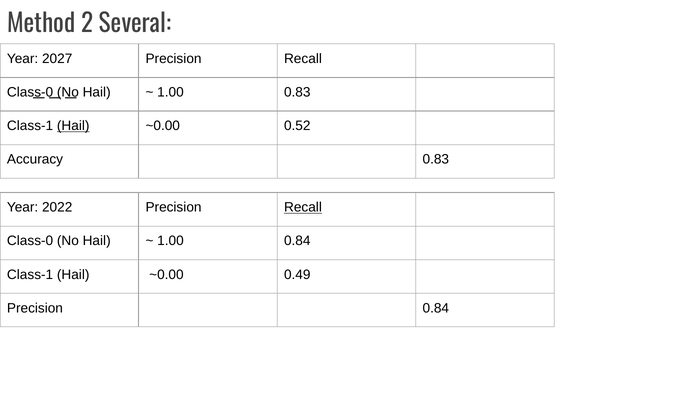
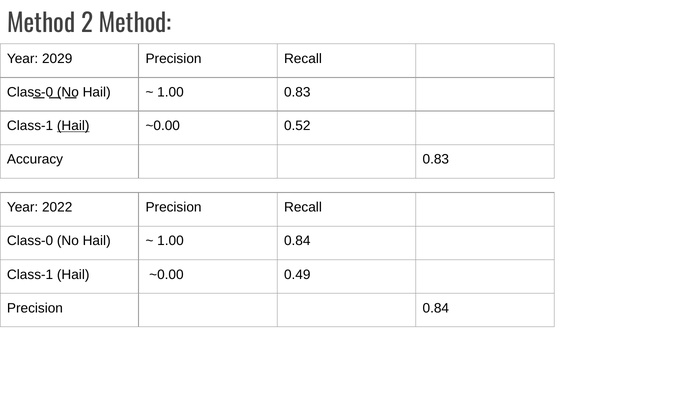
2 Several: Several -> Method (135, 24)
2027: 2027 -> 2029 (57, 59)
Recall underline: present -> none (303, 207)
